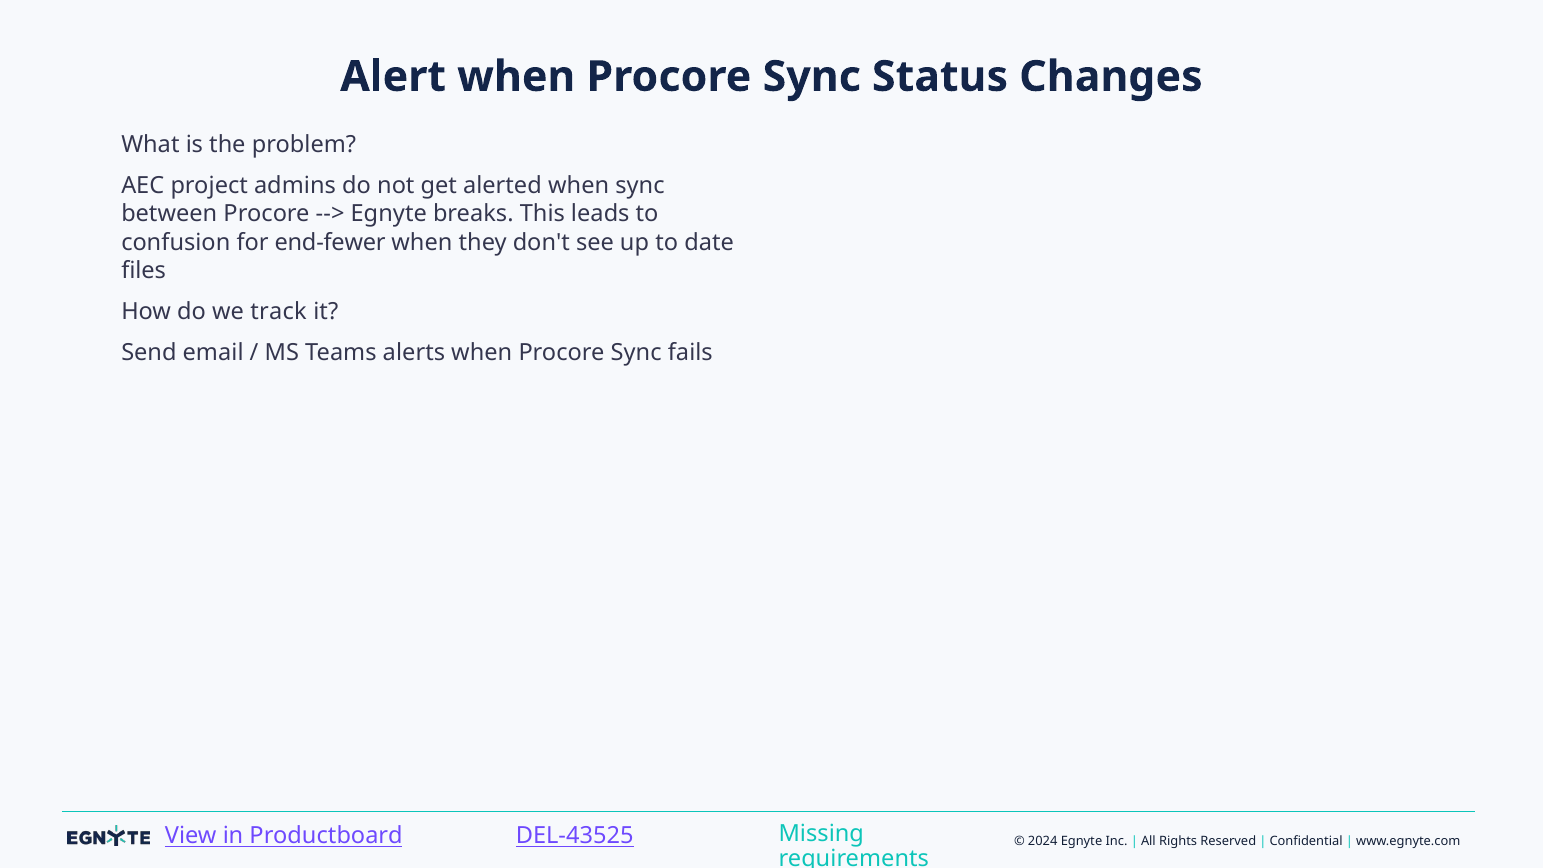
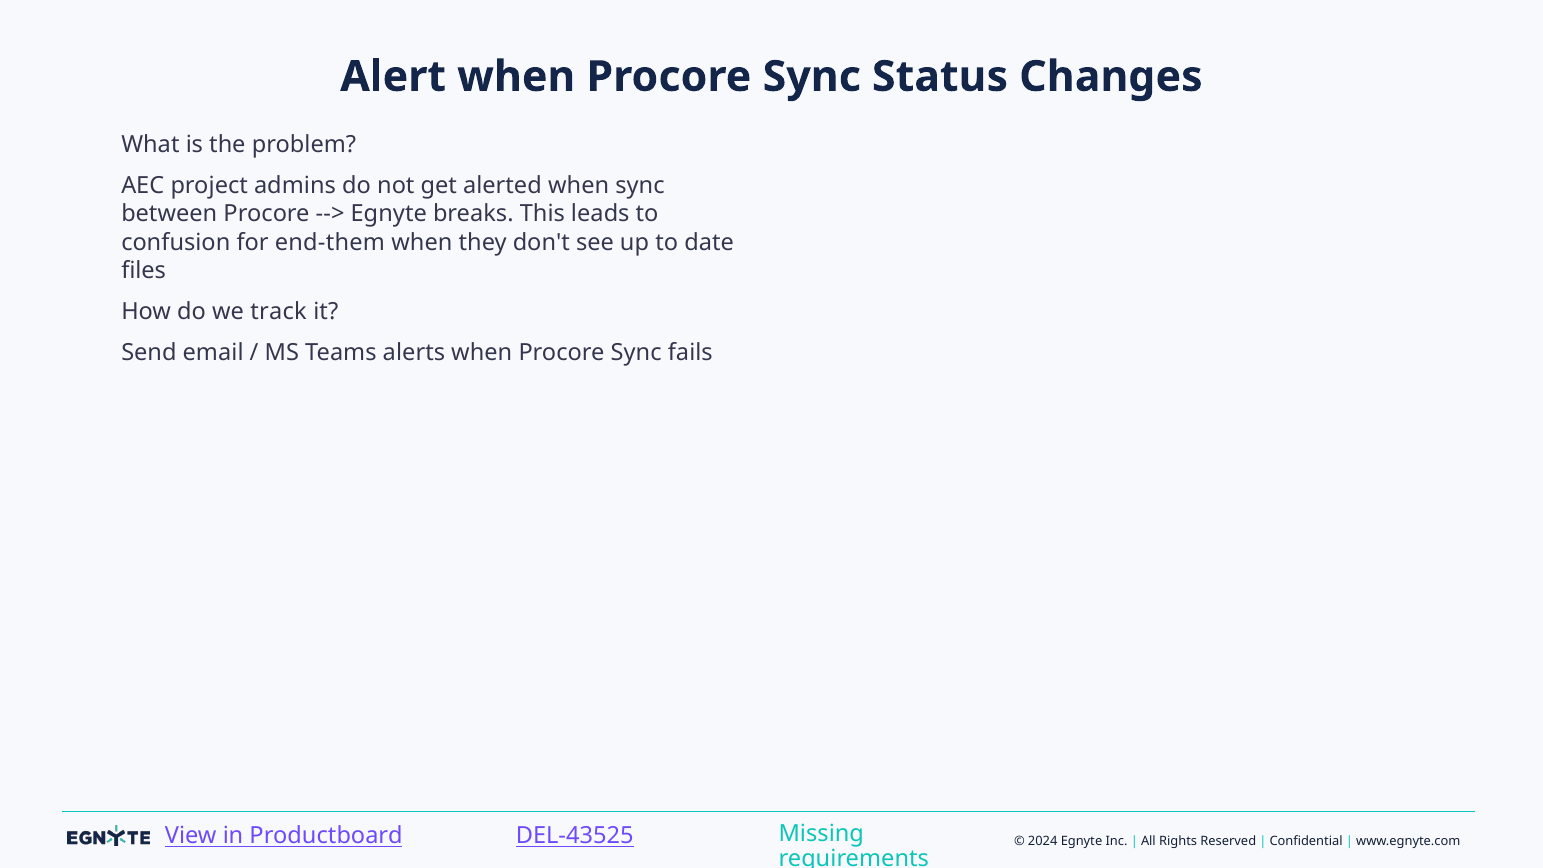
end-fewer: end-fewer -> end-them (330, 242)
